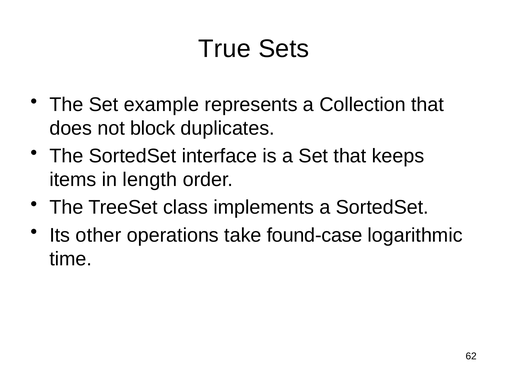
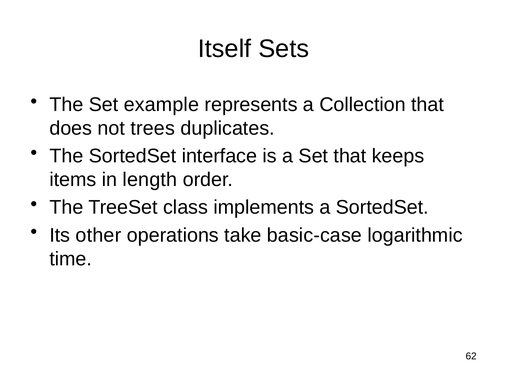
True: True -> Itself (225, 49)
block: block -> trees (153, 128)
found-case: found-case -> basic-case (314, 235)
